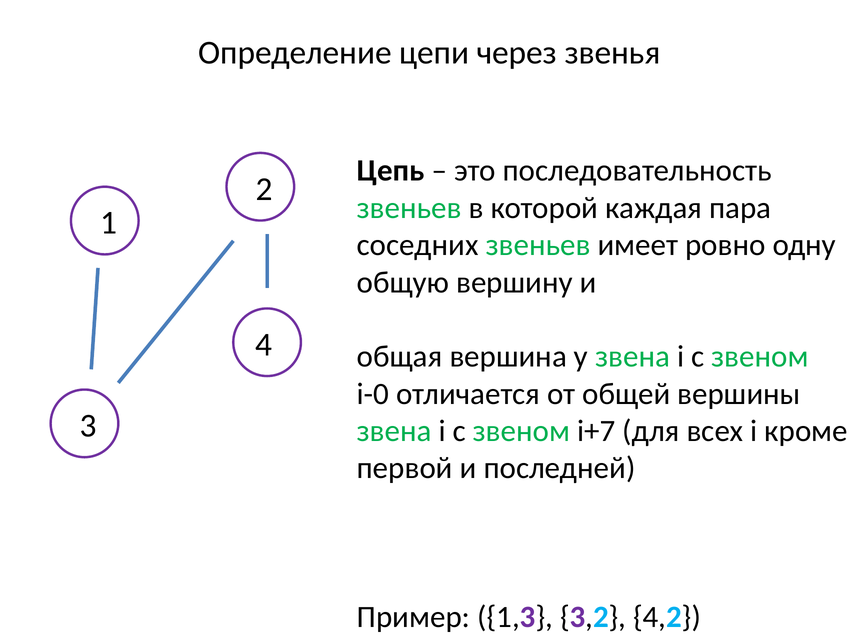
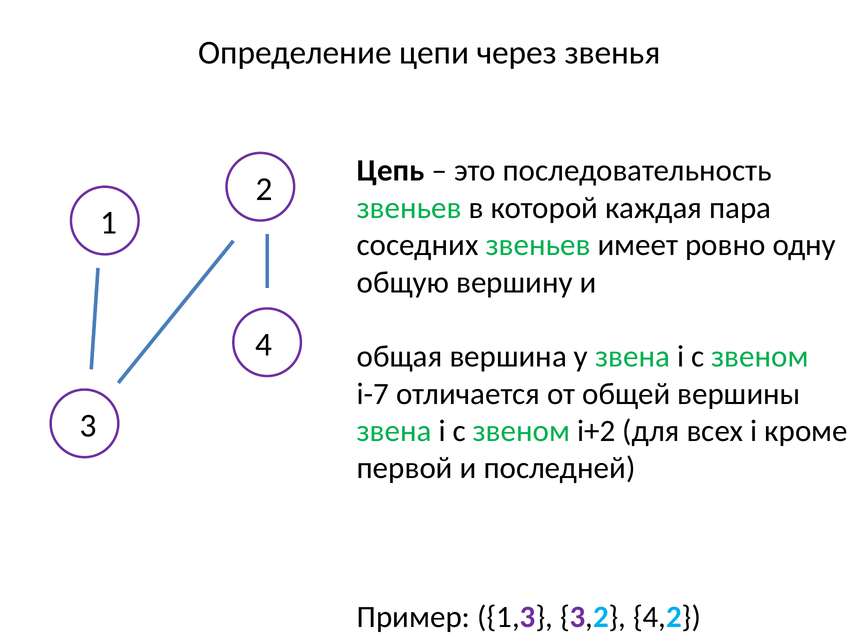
i-0: i-0 -> i-7 (373, 394)
i+7: i+7 -> i+2 (596, 431)
